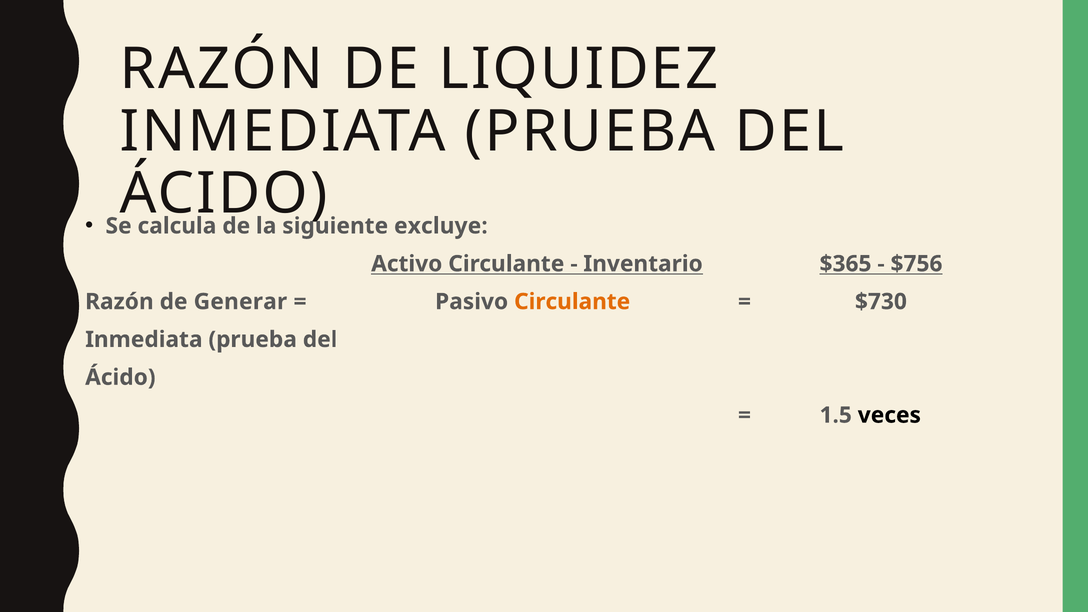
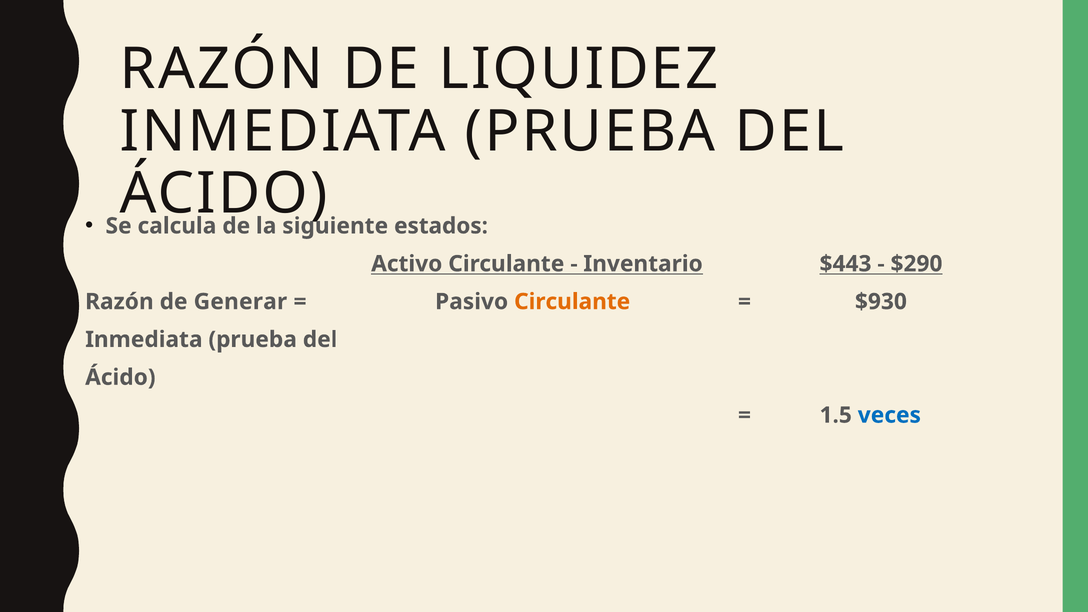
excluye: excluye -> estados (441, 226)
$365: $365 -> $443 (846, 264)
$756: $756 -> $290 (916, 264)
$730: $730 -> $930 (881, 302)
veces colour: black -> blue (889, 415)
